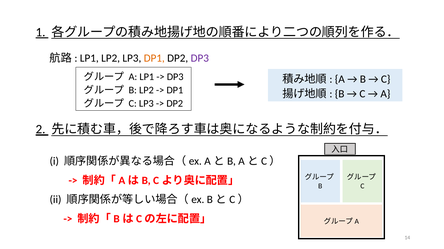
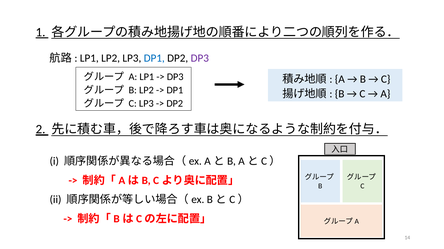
DP1 colour: orange -> blue (154, 58)
